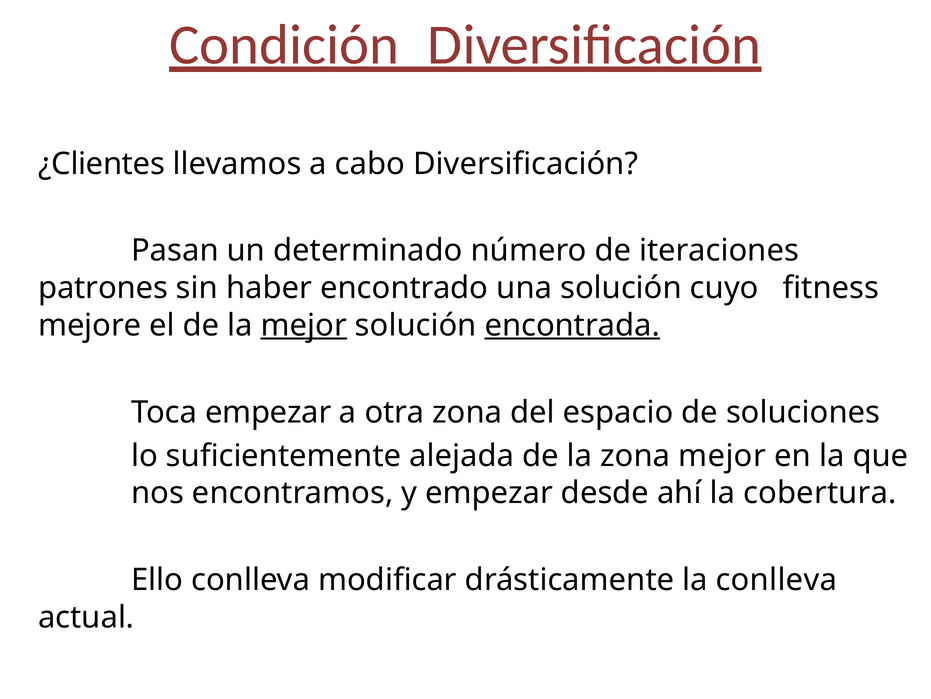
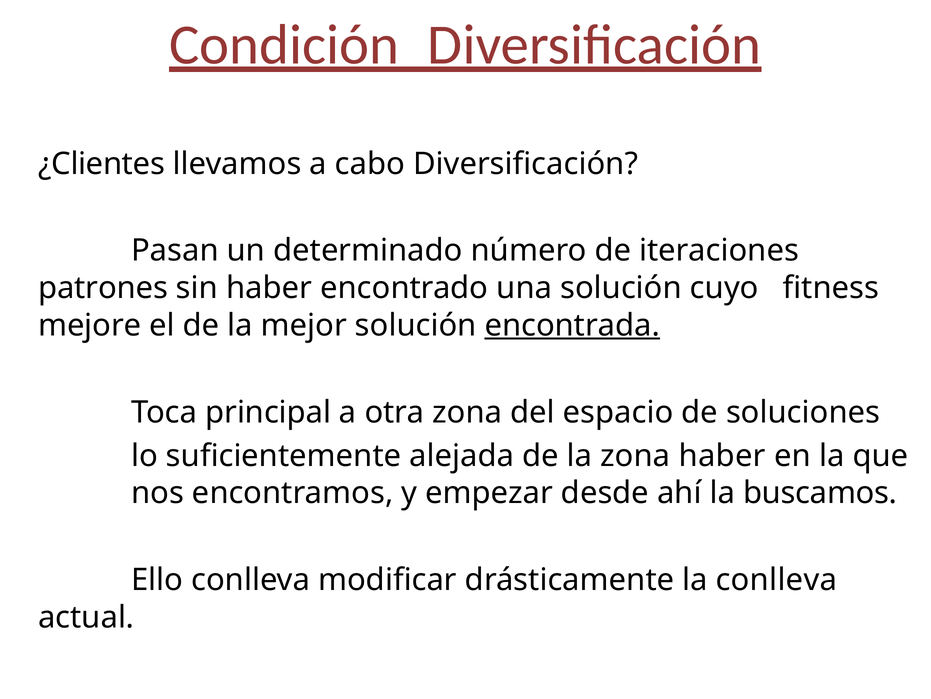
mejor underline: present -> none (304, 325)
Toca empezar: empezar -> principal (268, 412)
zona mejor: mejor -> haber (722, 455)
cobertura: cobertura -> buscamos (820, 492)
